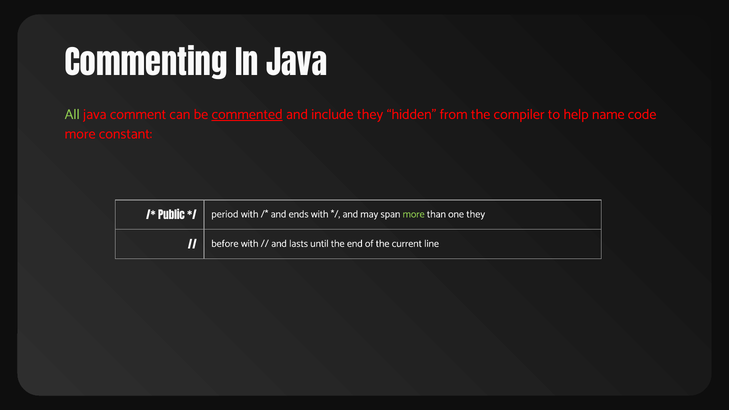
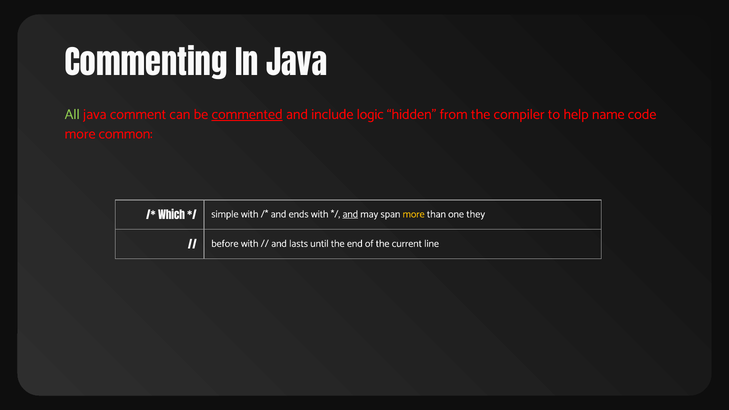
include they: they -> logic (370, 114)
constant: constant -> common (126, 134)
Public: Public -> Which (171, 216)
period: period -> simple (225, 214)
and underline: none -> present (350, 214)
more colour: light green -> yellow (414, 214)
